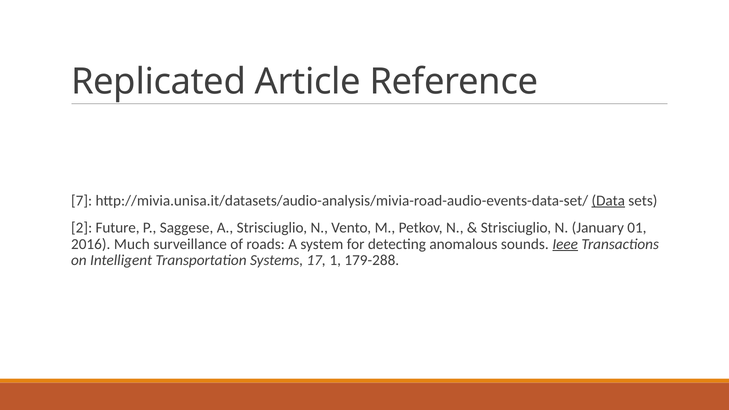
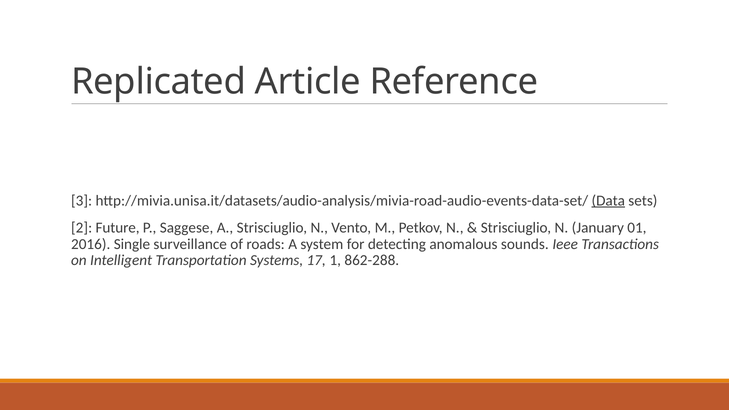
7: 7 -> 3 (82, 201)
Much: Much -> Single (132, 244)
Ieee underline: present -> none (565, 244)
179-288: 179-288 -> 862-288 (372, 260)
